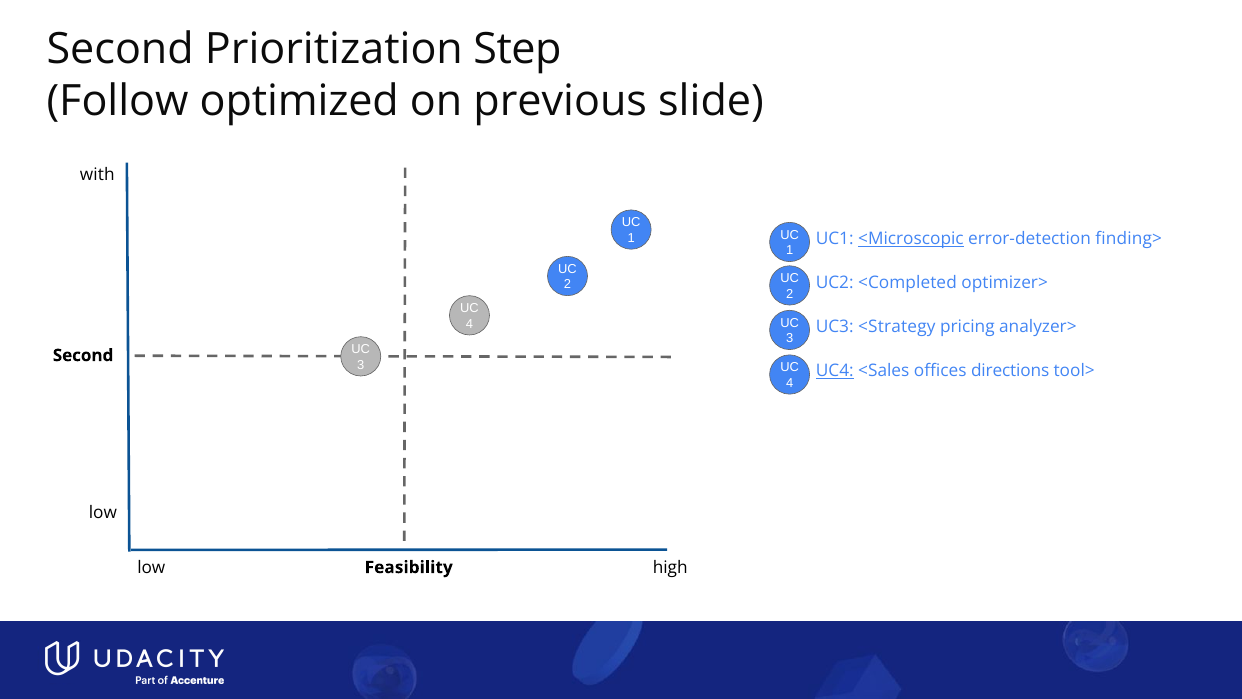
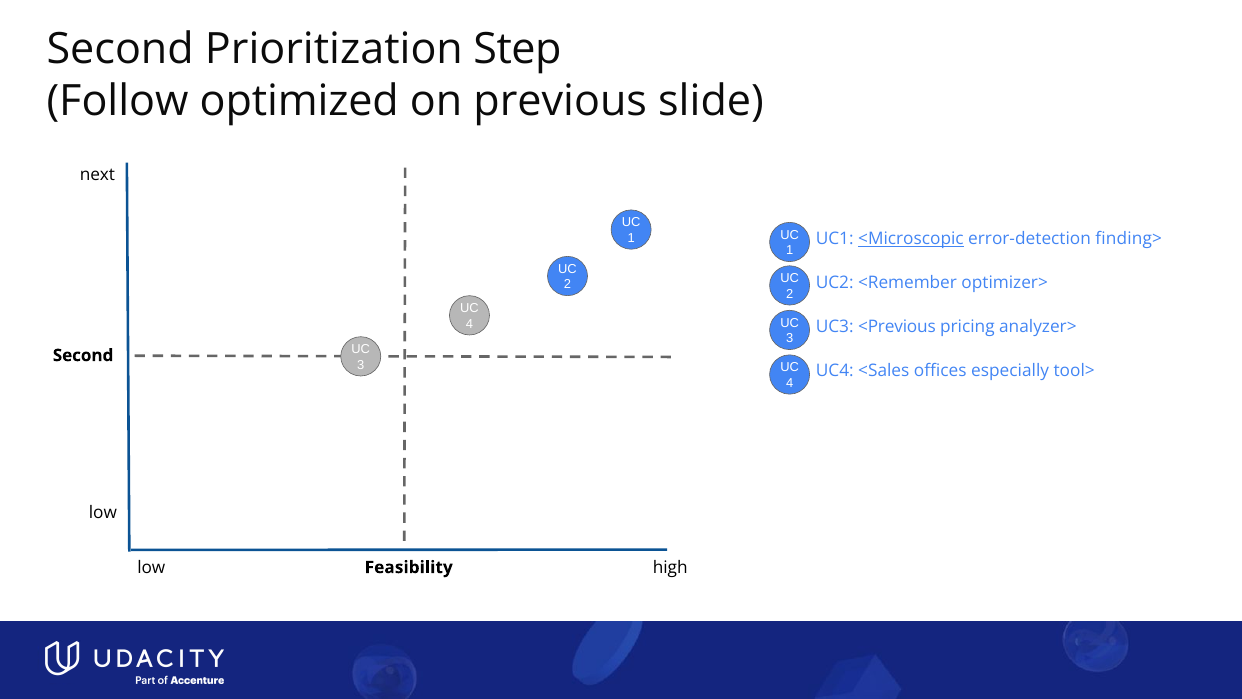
with: with -> next (97, 175)
<Completed: <Completed -> <Remember (908, 283)
<Strategy: <Strategy -> <Previous (897, 327)
UC4 underline: present -> none (835, 371)
directions: directions -> especially (1010, 371)
